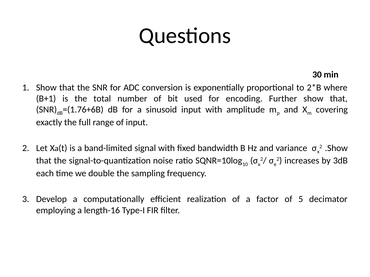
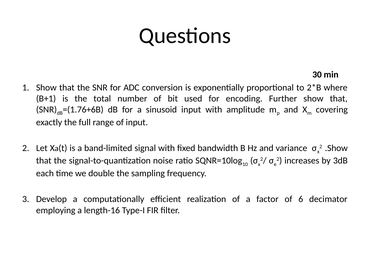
5: 5 -> 6 (301, 200)
